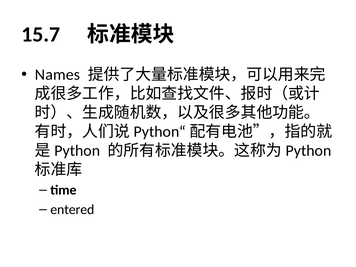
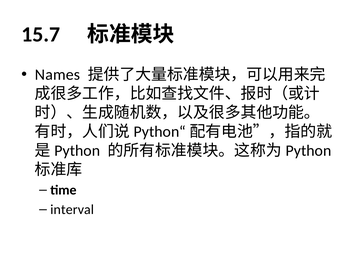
entered: entered -> interval (72, 209)
